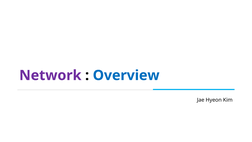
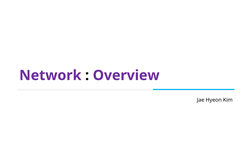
Overview colour: blue -> purple (126, 75)
